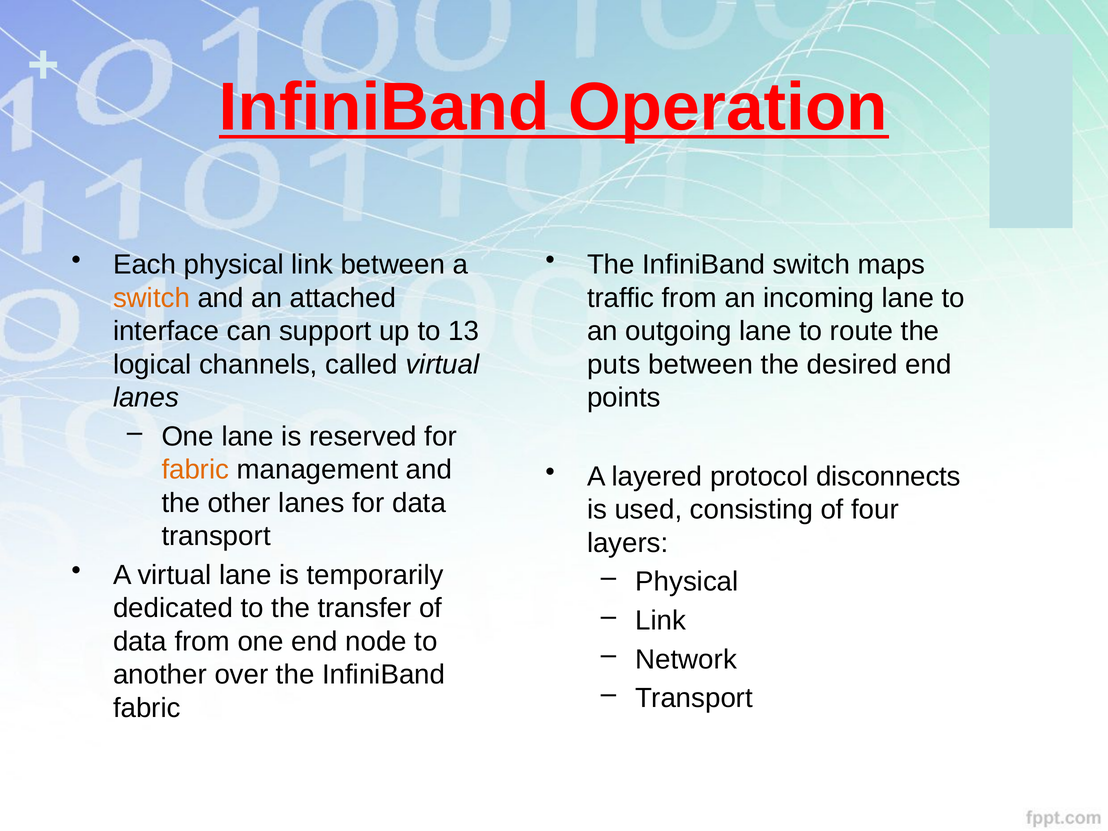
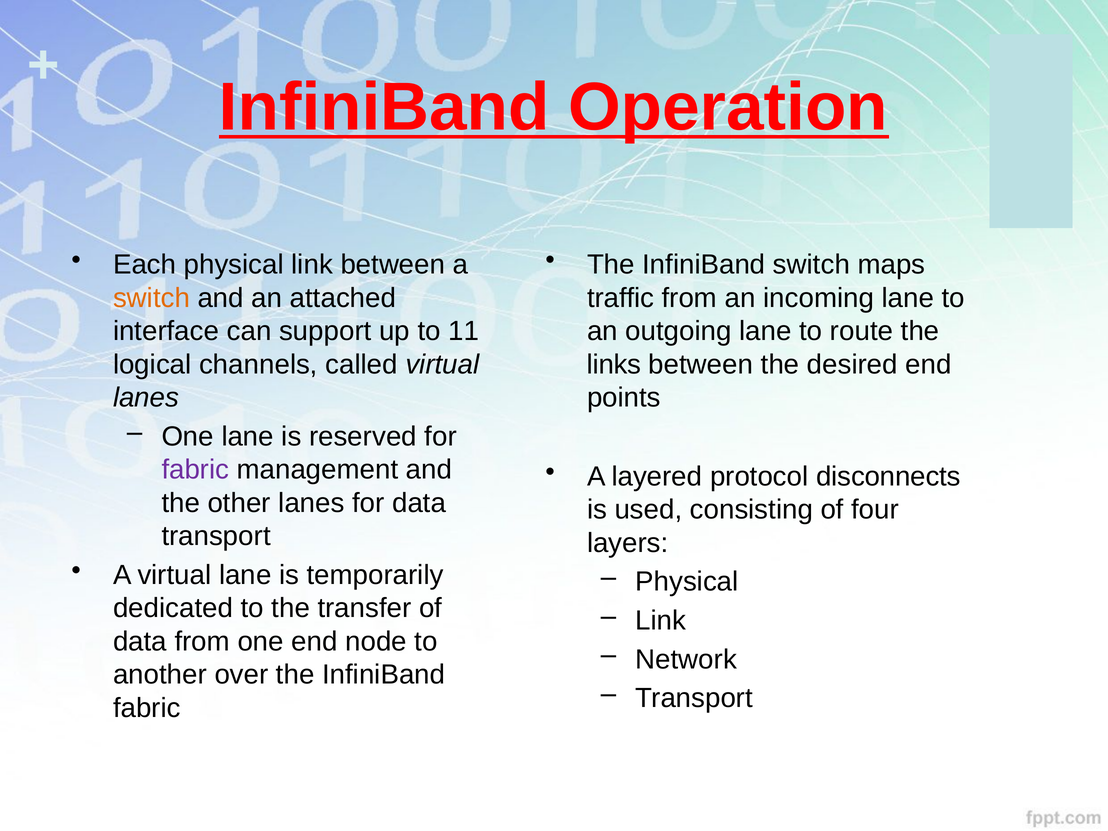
13: 13 -> 11 (464, 331)
puts: puts -> links (614, 364)
fabric colour: orange -> purple (195, 470)
